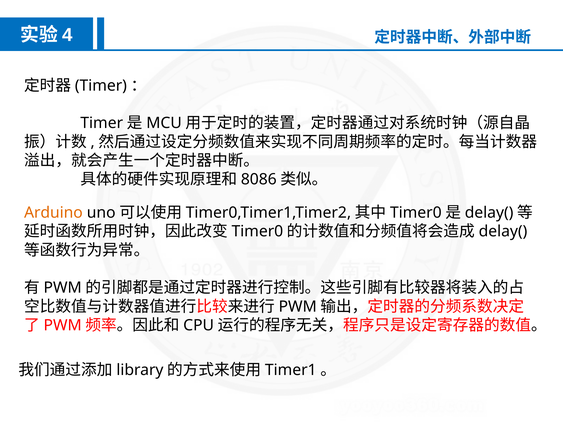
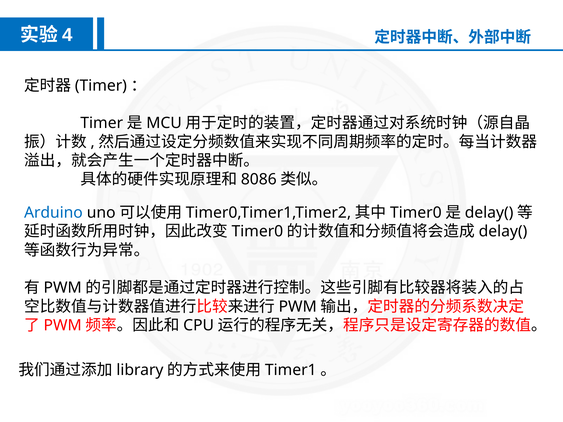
Arduino colour: orange -> blue (53, 213)
